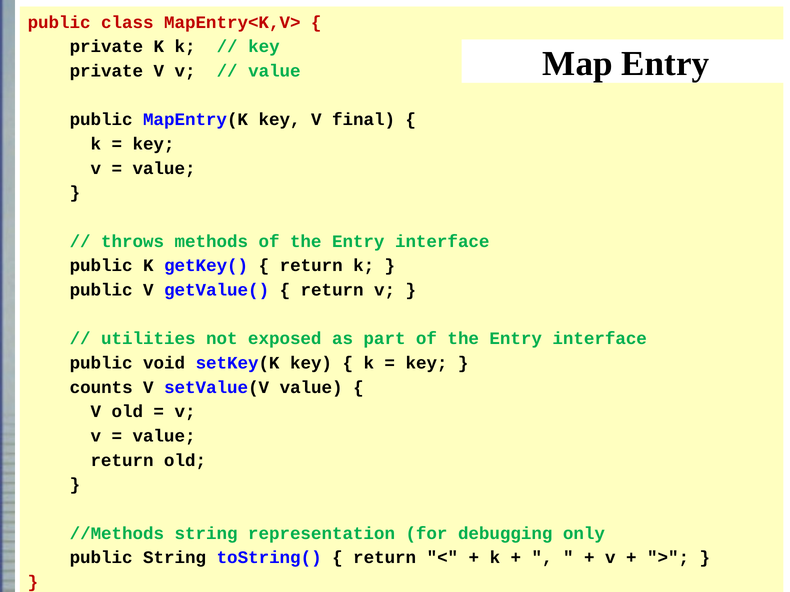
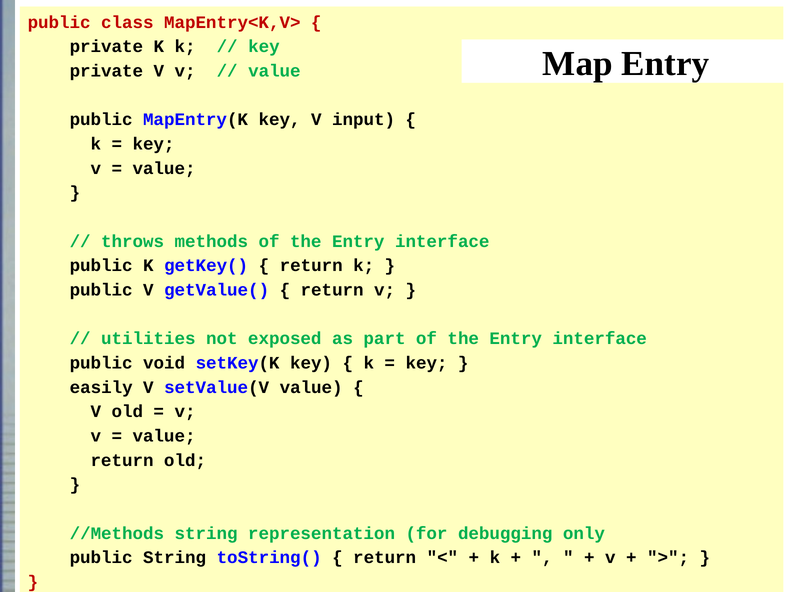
final: final -> input (364, 120)
counts: counts -> easily (101, 388)
